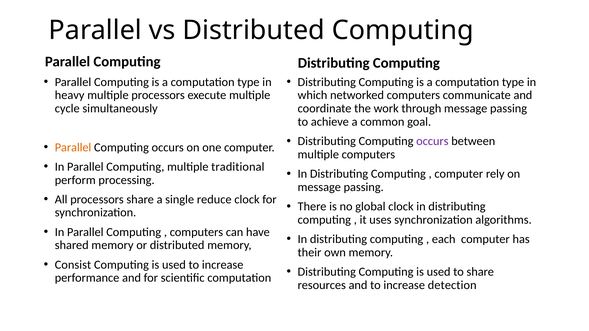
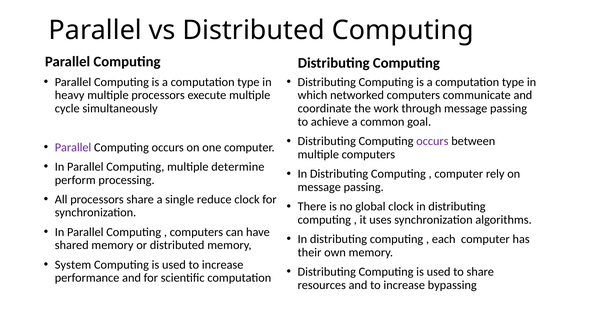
Parallel colour: orange -> purple (73, 147)
traditional: traditional -> determine (238, 167)
Consist: Consist -> System (73, 265)
detection: detection -> bypassing (452, 285)
